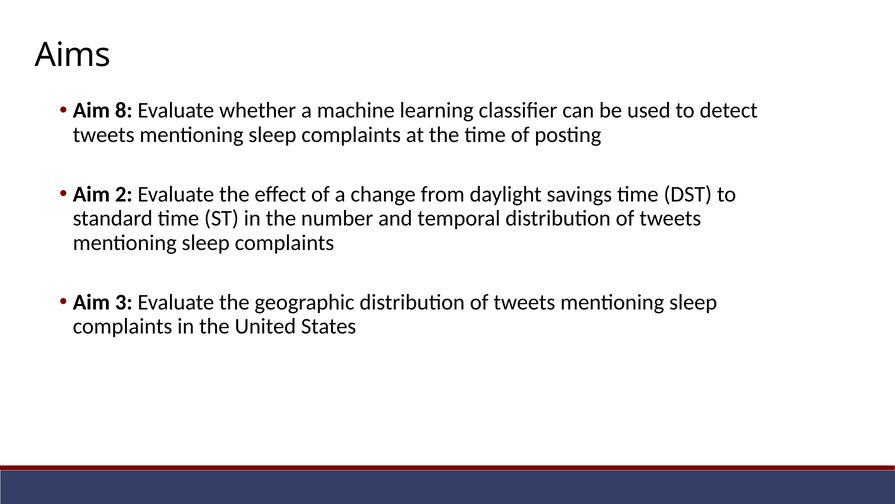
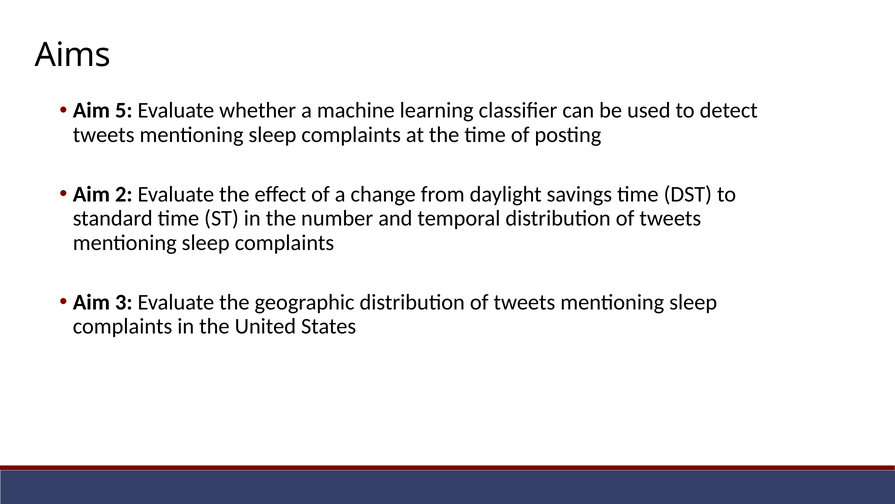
8: 8 -> 5 (124, 110)
